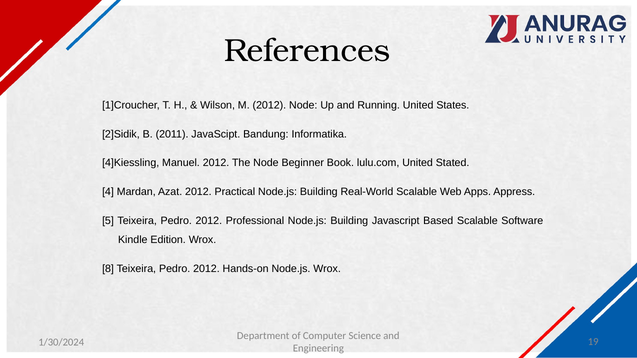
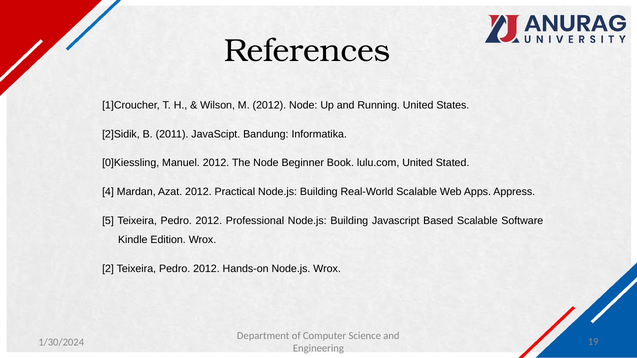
4]Kiessling: 4]Kiessling -> 0]Kiessling (131, 163)
8: 8 -> 2 (108, 269)
